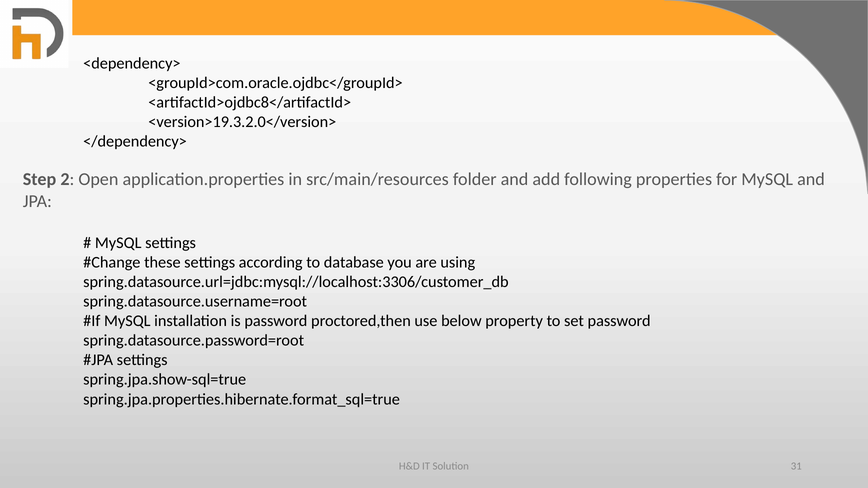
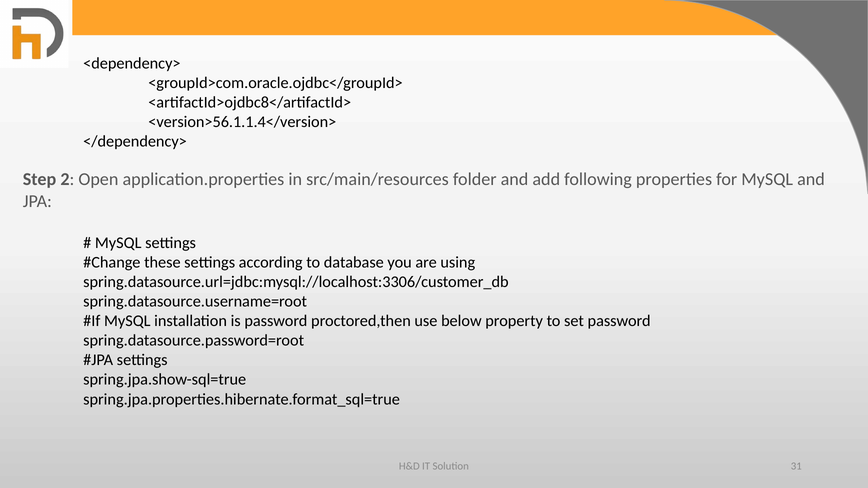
<version>19.3.2.0</version>: <version>19.3.2.0</version> -> <version>56.1.1.4</version> (242, 122)
